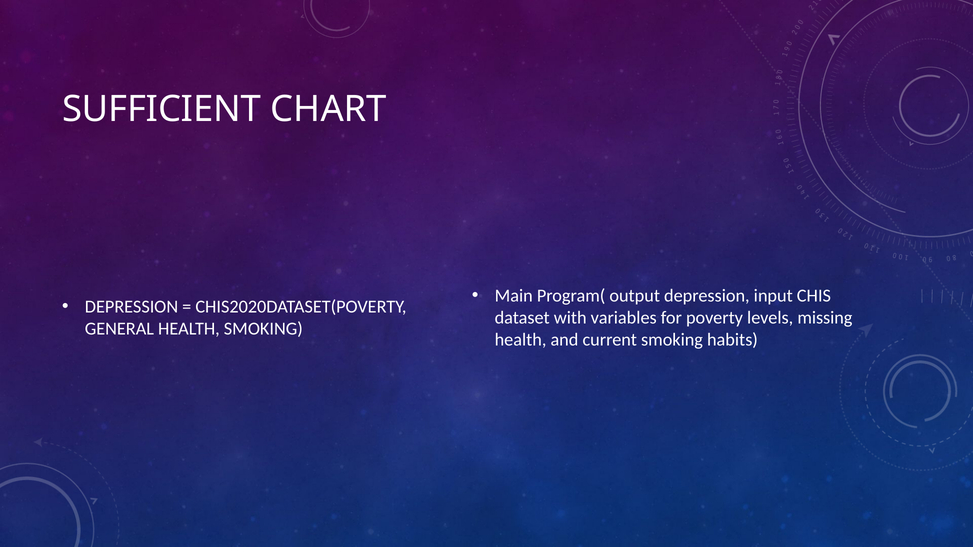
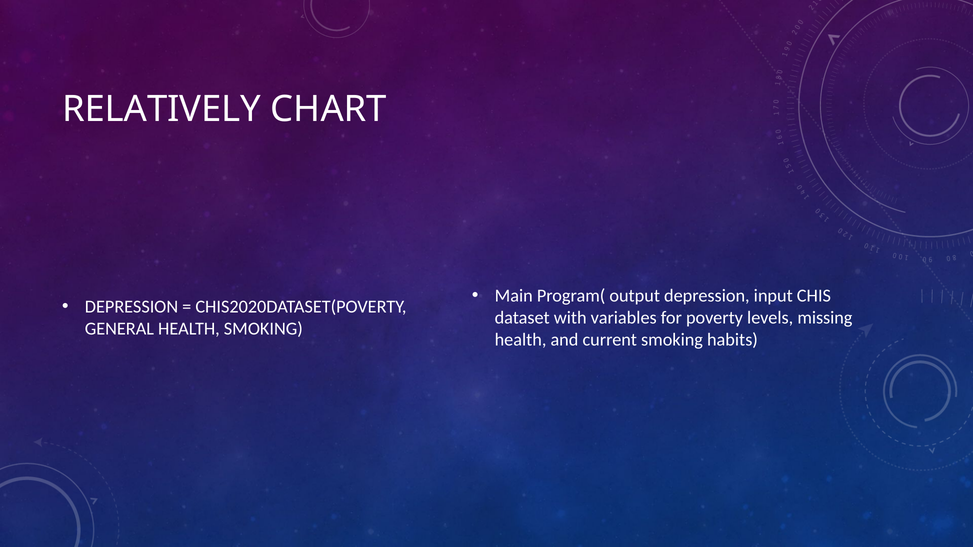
SUFFICIENT: SUFFICIENT -> RELATIVELY (162, 109)
